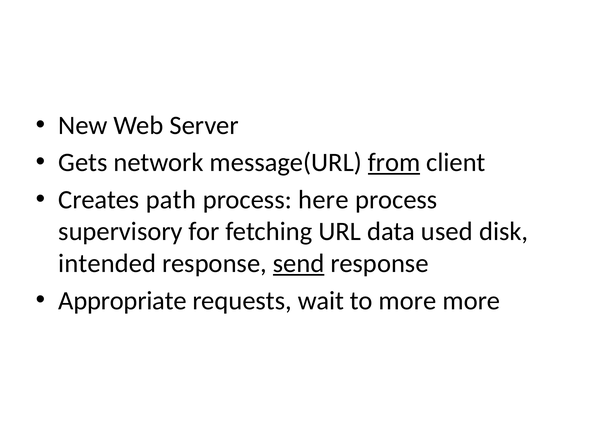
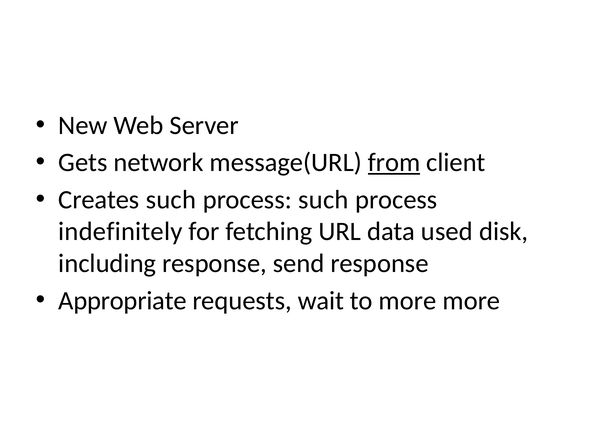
Creates path: path -> such (171, 200)
process here: here -> such (323, 200)
supervisory: supervisory -> indefinitely (120, 232)
intended: intended -> including (107, 264)
send underline: present -> none (299, 264)
